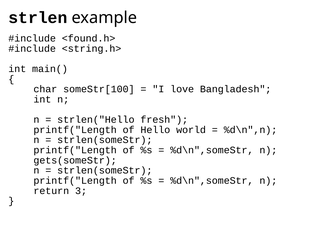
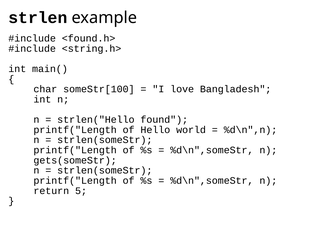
fresh: fresh -> found (164, 119)
3: 3 -> 5 (81, 190)
